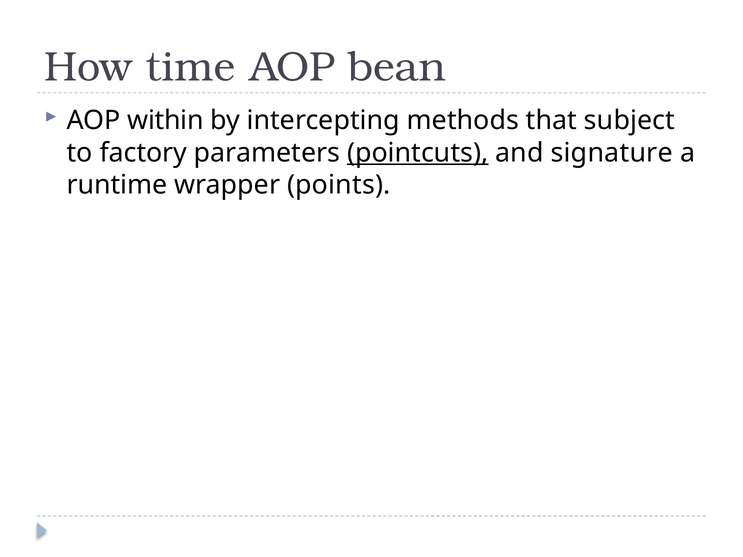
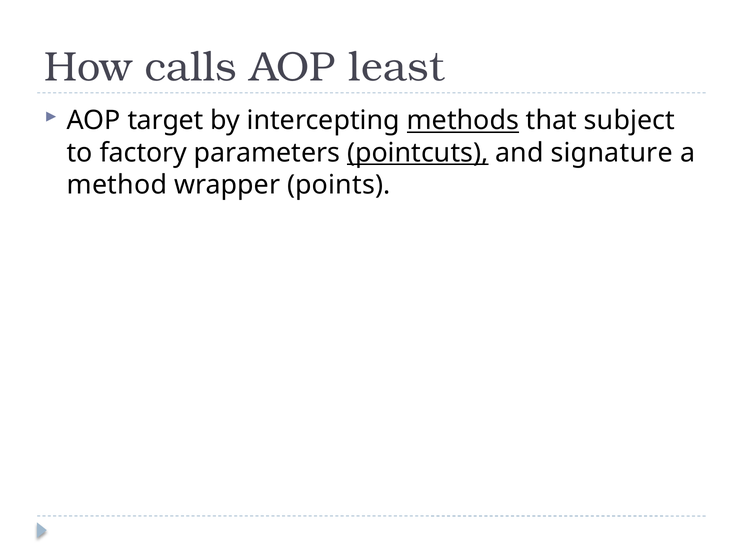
time: time -> calls (191, 67)
bean: bean -> least (397, 67)
within: within -> target (165, 121)
methods underline: none -> present (463, 121)
runtime: runtime -> method (117, 185)
